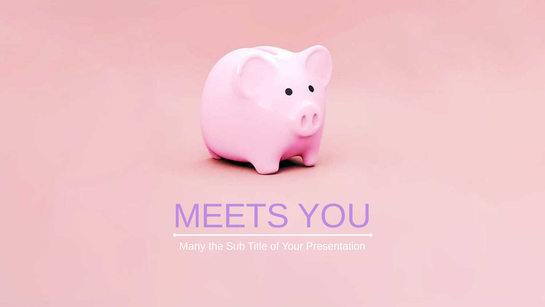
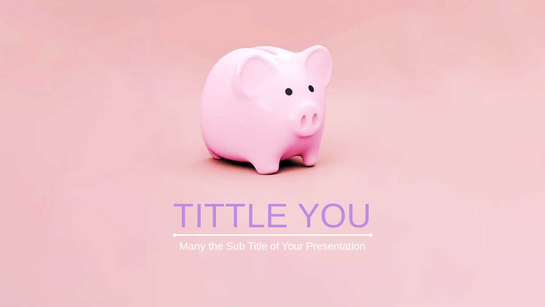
MEETS: MEETS -> TITTLE (231, 216)
